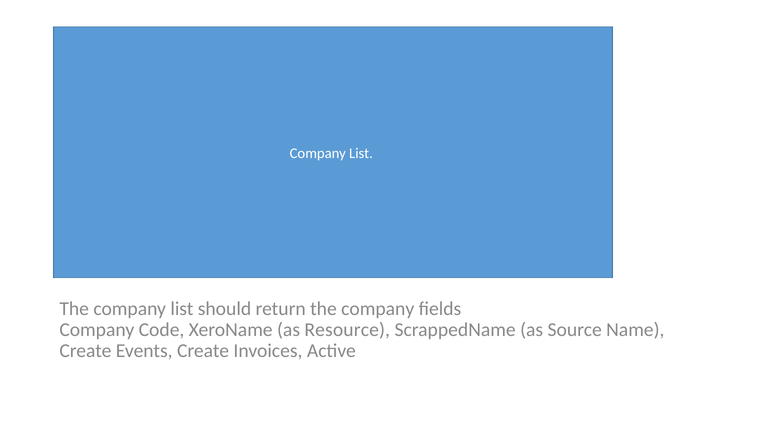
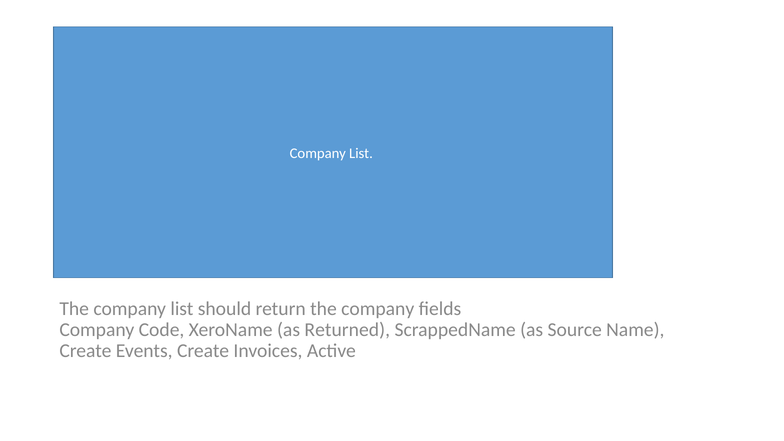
Resource: Resource -> Returned (347, 330)
